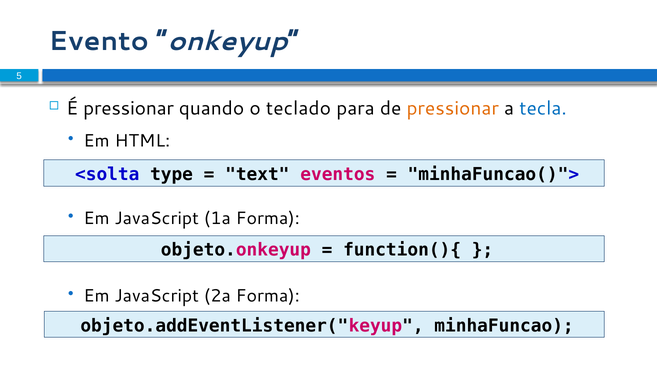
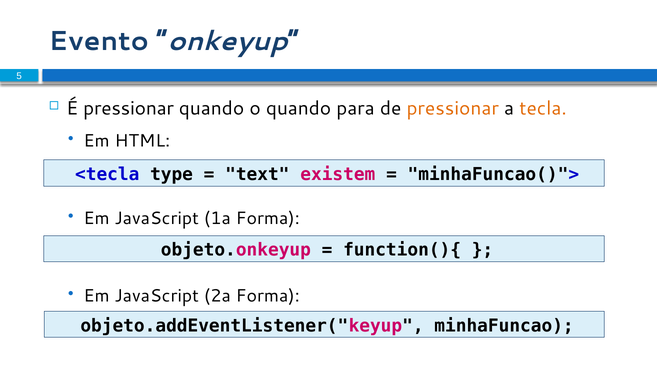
o teclado: teclado -> quando (299, 108)
tecla colour: blue -> orange (543, 108)
<solta: <solta -> <tecla (107, 174)
eventos: eventos -> existem (338, 174)
